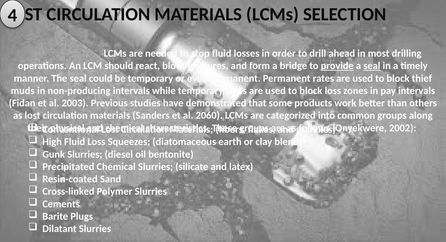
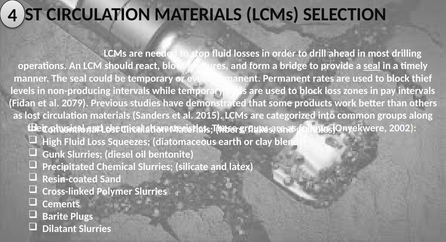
provide underline: present -> none (337, 66)
muds: muds -> levels (23, 91)
2003: 2003 -> 2079 (75, 103)
2060: 2060 -> 2015 (209, 115)
